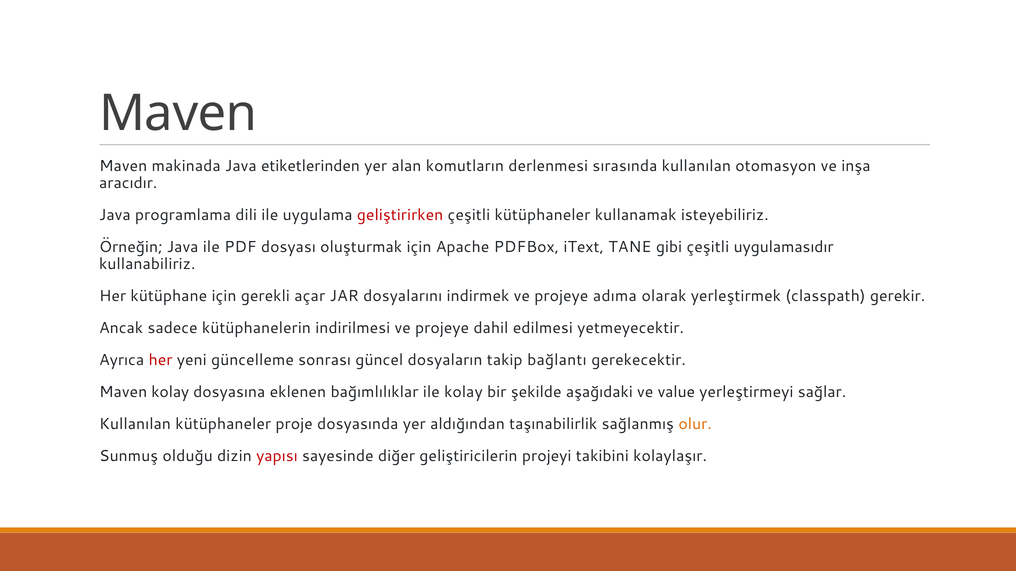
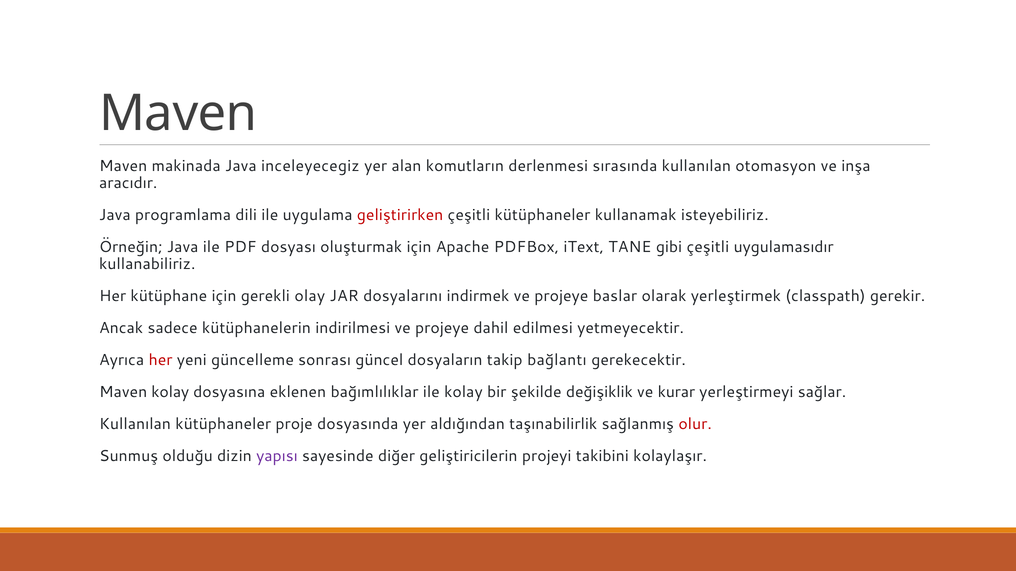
etiketlerinden: etiketlerinden -> inceleyecegiz (310, 166)
açar: açar -> olay (310, 296)
adıma: adıma -> baslar (615, 296)
aşağıdaki: aşağıdaki -> değişiklik (599, 392)
value: value -> kurar (676, 392)
olur colour: orange -> red (695, 424)
yapısı colour: red -> purple (277, 456)
